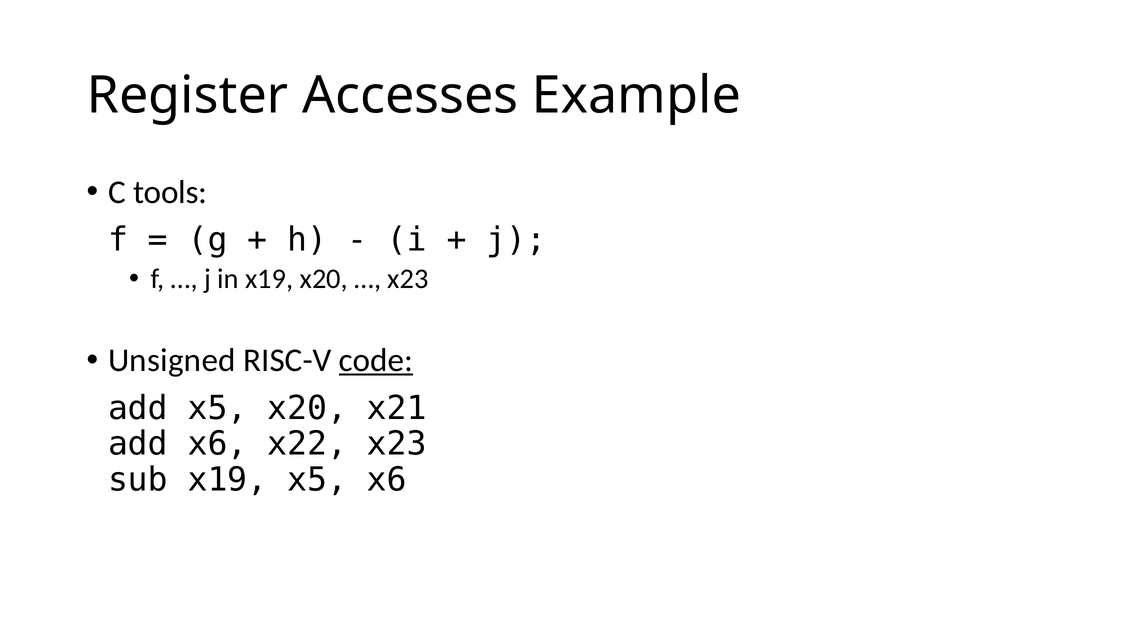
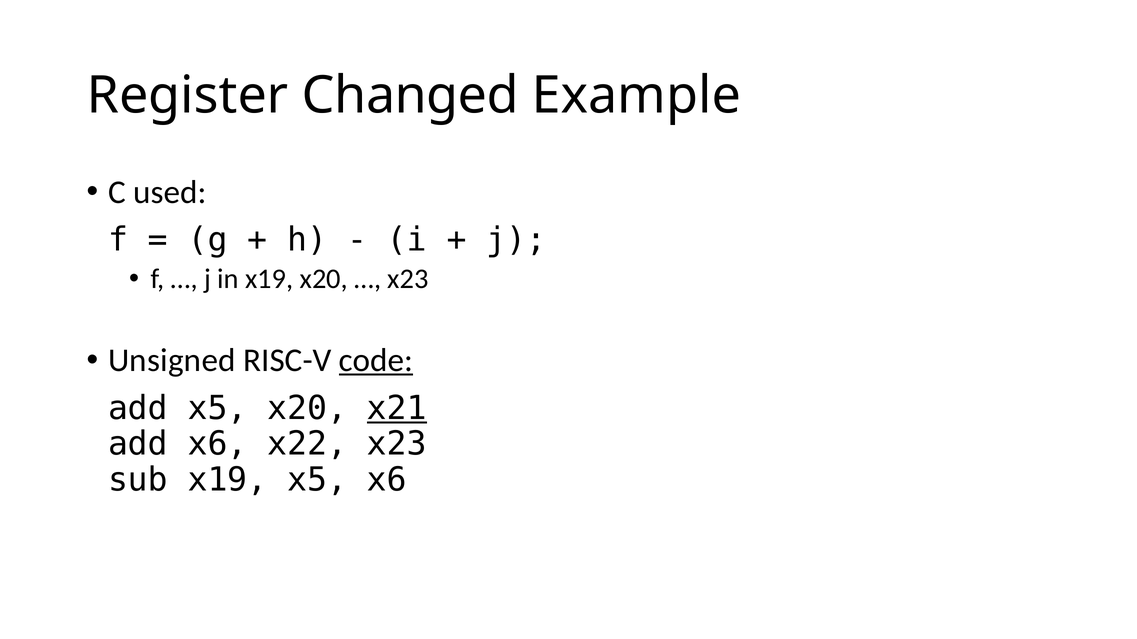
Accesses: Accesses -> Changed (410, 96)
tools: tools -> used (170, 192)
x21 underline: none -> present (397, 408)
